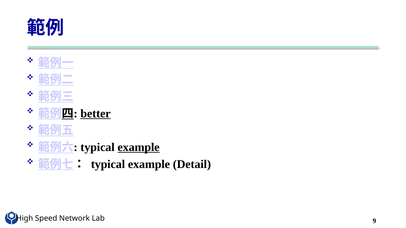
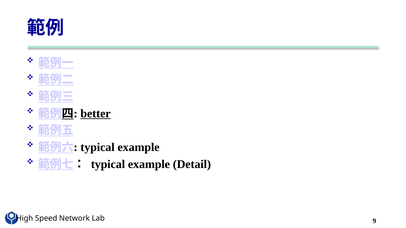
example underline: present -> none (139, 147)
